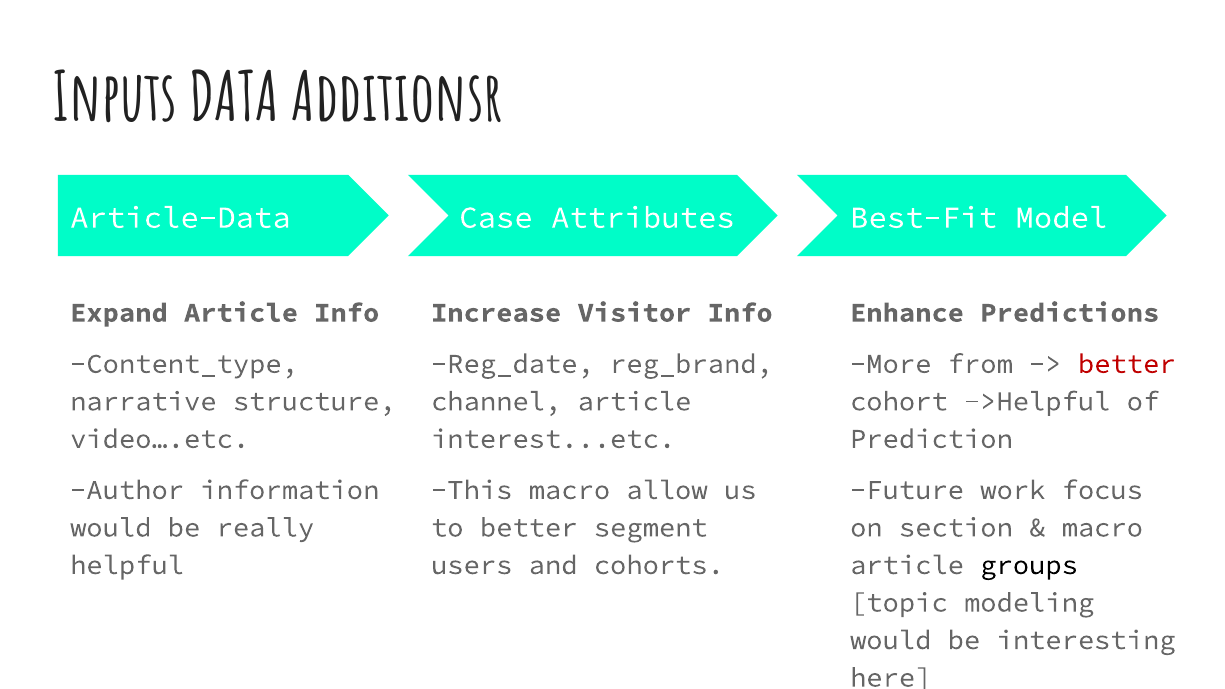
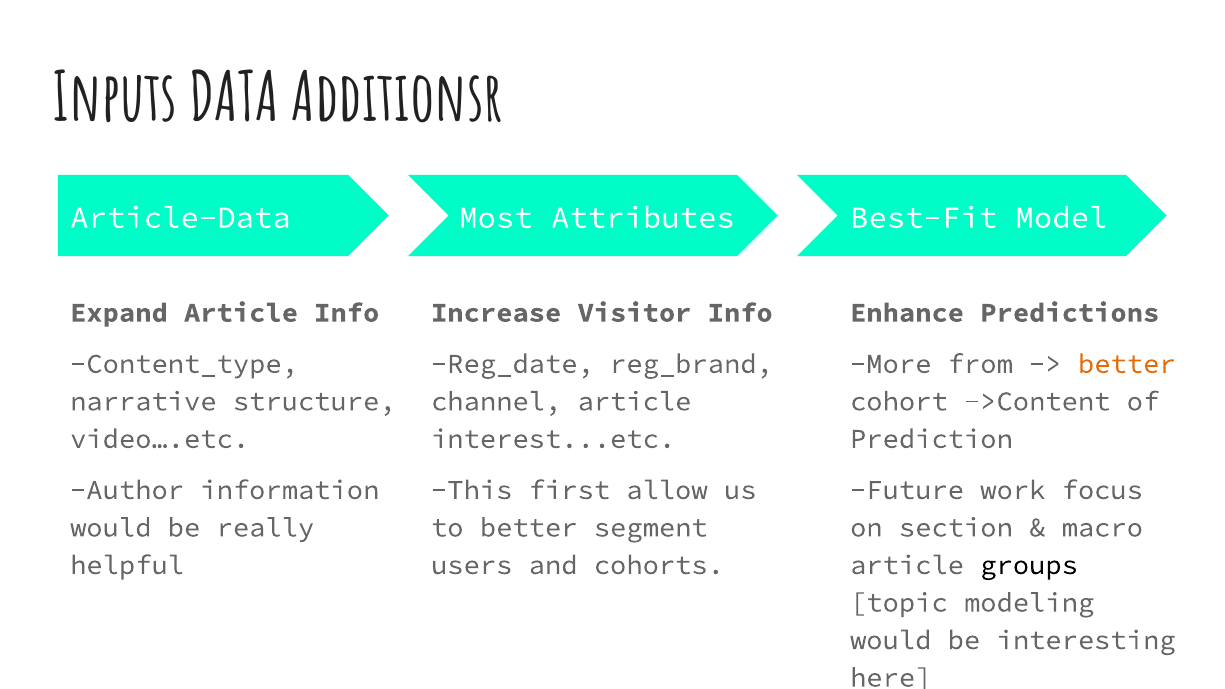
Case: Case -> Most (496, 218)
better colour: red -> orange (1127, 364)
->Helpful: ->Helpful -> ->Content (1037, 401)
This macro: macro -> first (569, 490)
